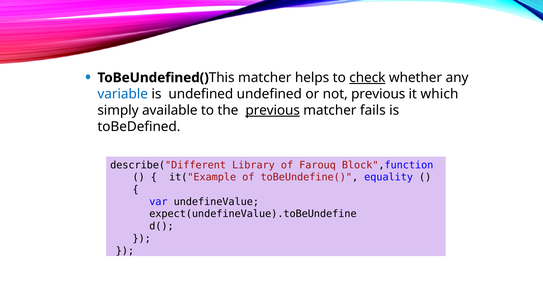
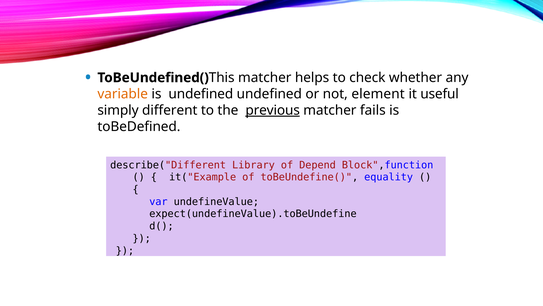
check underline: present -> none (367, 78)
variable colour: blue -> orange (123, 94)
not previous: previous -> element (378, 94)
which: which -> useful (440, 94)
available: available -> different (170, 110)
Farouq: Farouq -> Depend (318, 165)
